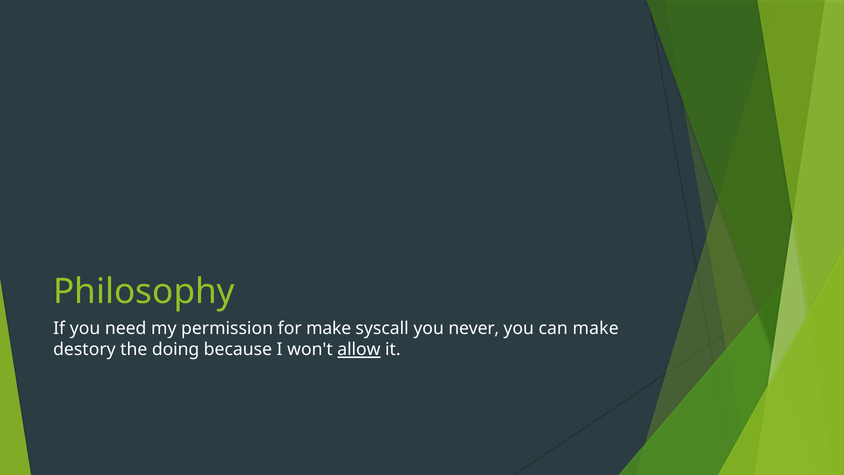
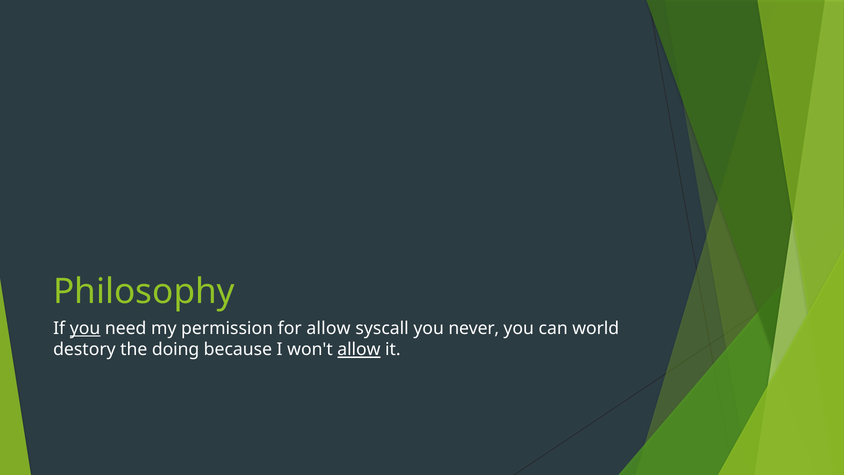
you underline: none -> present (85, 328)
for make: make -> allow (329, 328)
can make: make -> world (596, 328)
